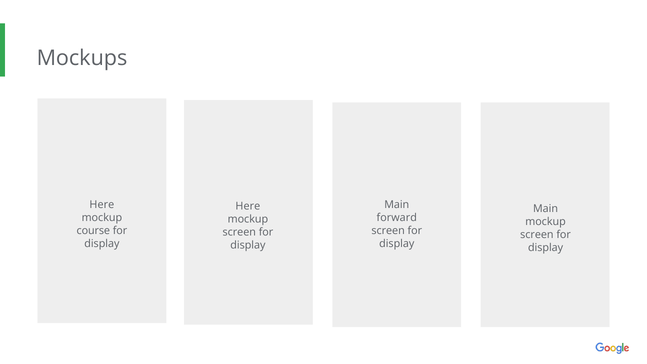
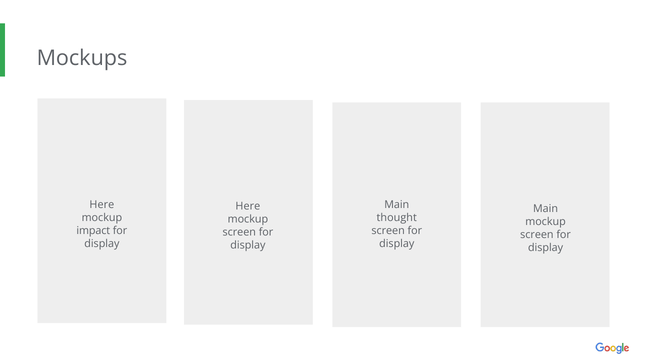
forward: forward -> thought (397, 218)
course: course -> impact (93, 231)
